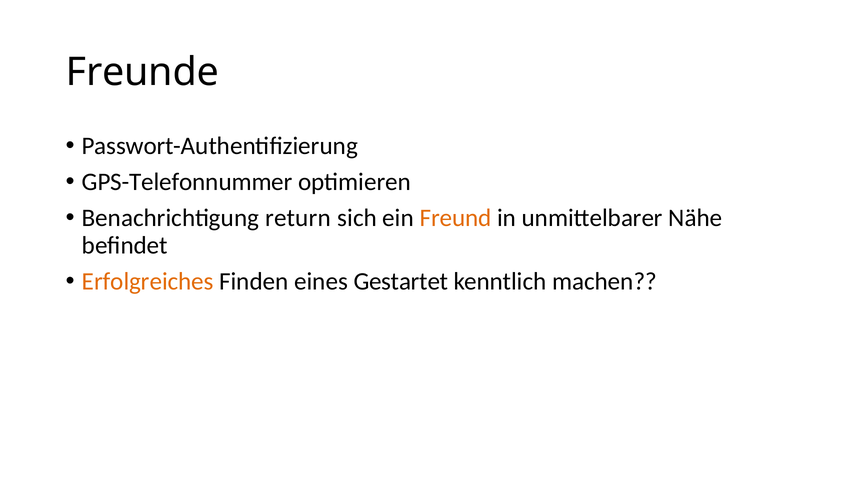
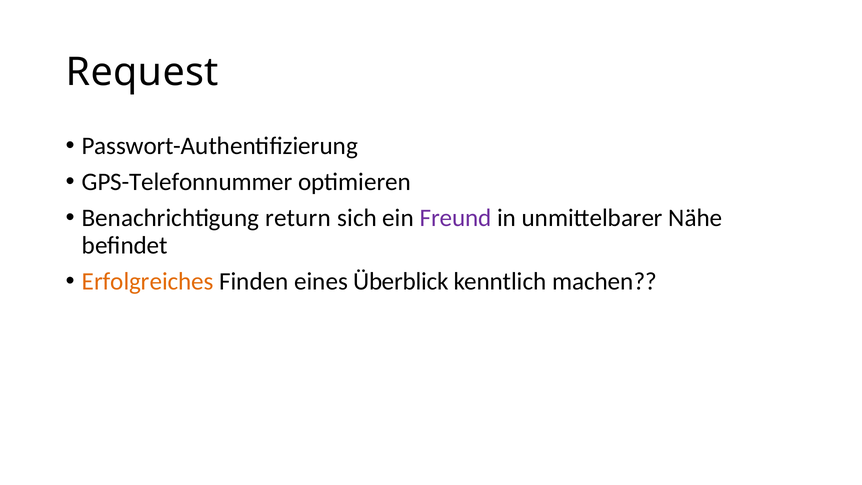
Freunde: Freunde -> Request (142, 72)
Freund colour: orange -> purple (456, 218)
Gestartet: Gestartet -> Überblick (401, 281)
